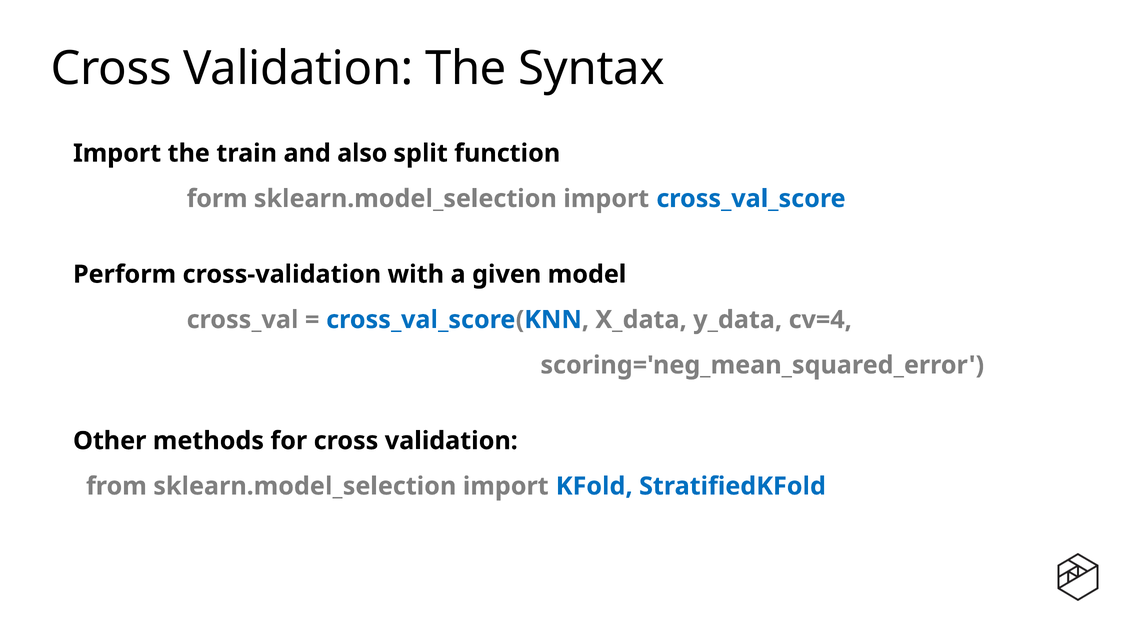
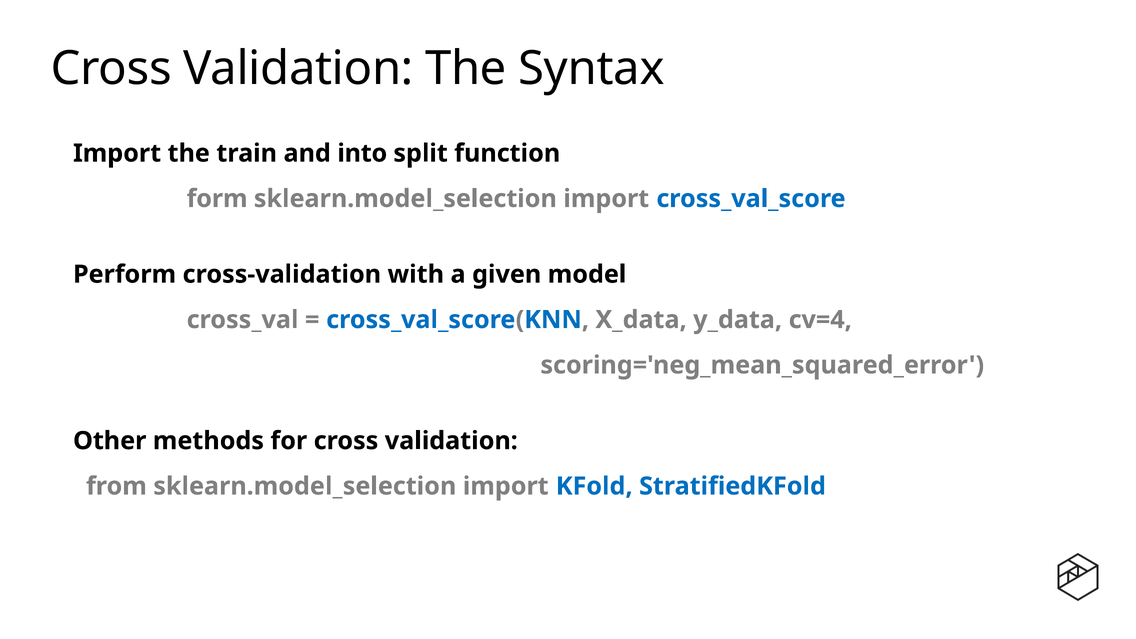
also: also -> into (362, 153)
